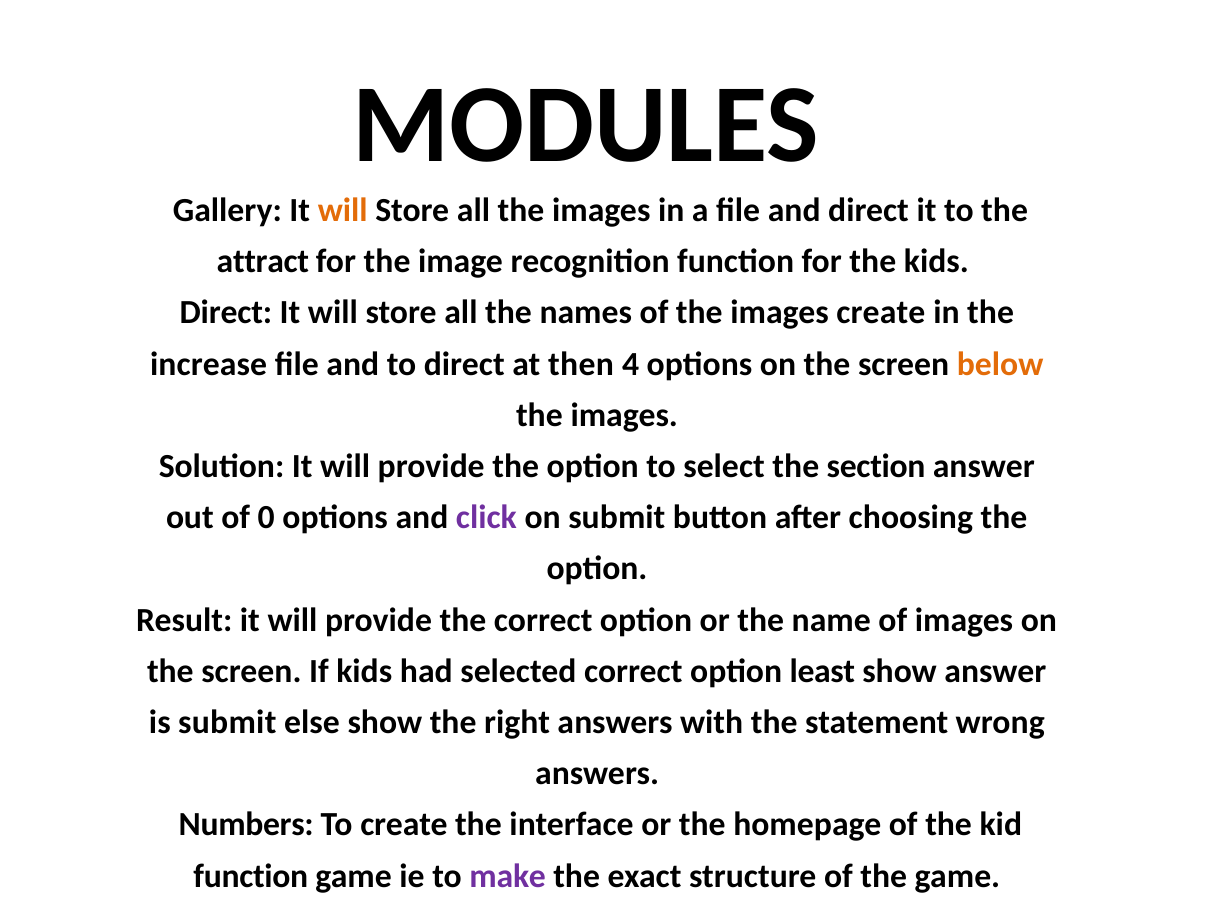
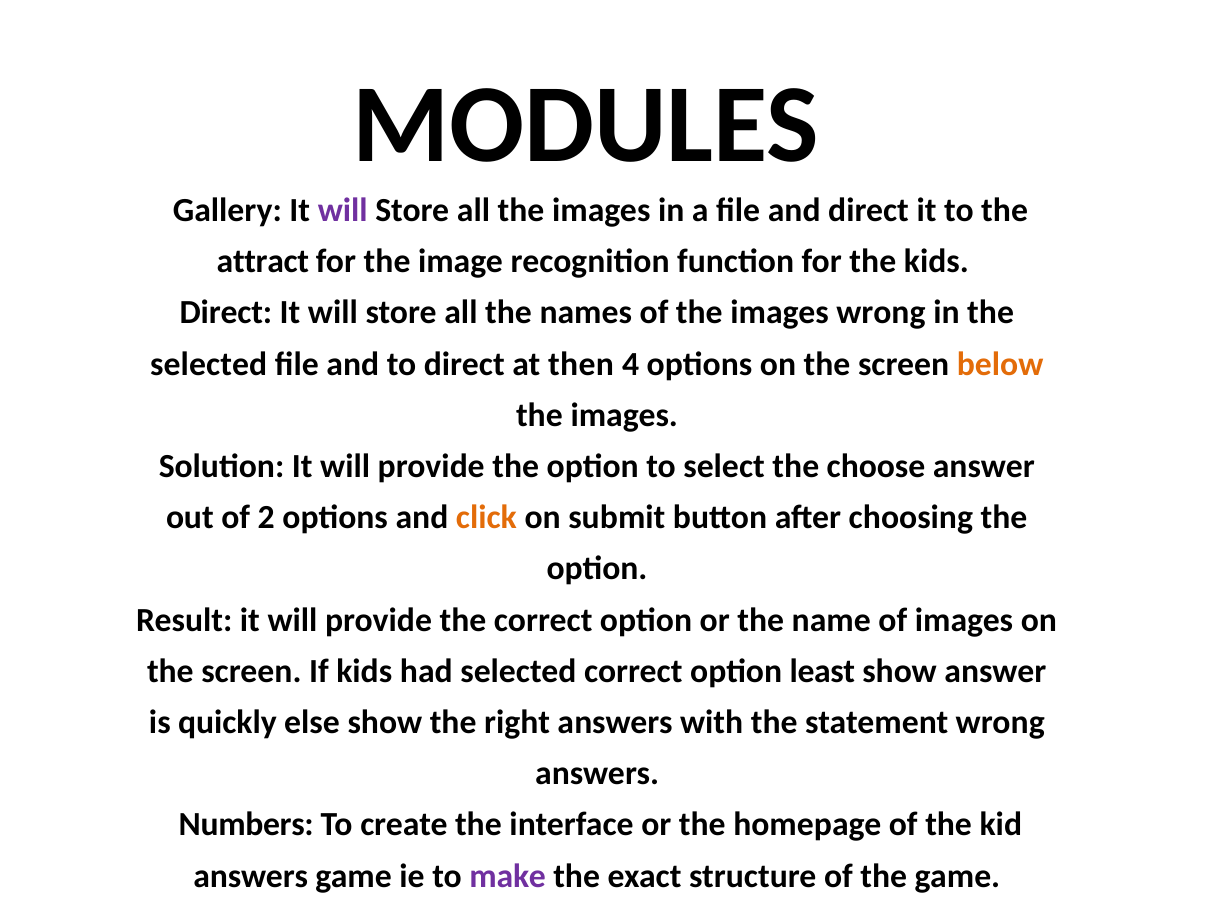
will colour: orange -> purple (343, 210)
images create: create -> wrong (881, 313)
increase: increase -> selected (209, 364)
section: section -> choose (876, 466)
0: 0 -> 2 (266, 518)
click colour: purple -> orange (486, 518)
is submit: submit -> quickly (227, 722)
function: function -> answers (251, 876)
